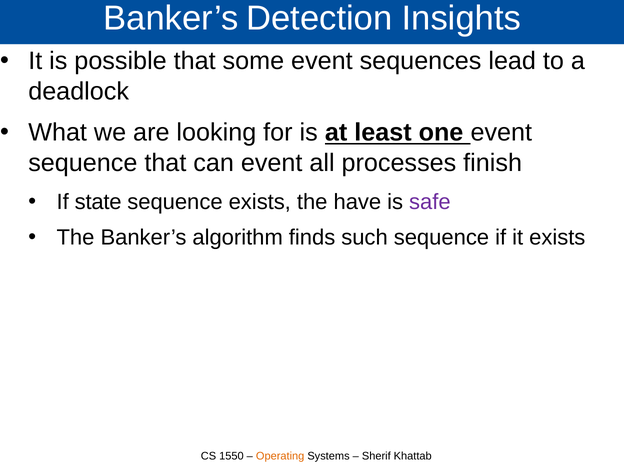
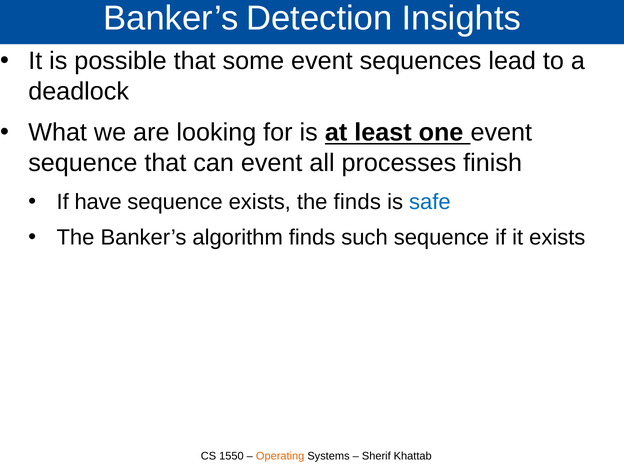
state: state -> have (98, 202)
the have: have -> finds (357, 202)
safe colour: purple -> blue (430, 202)
